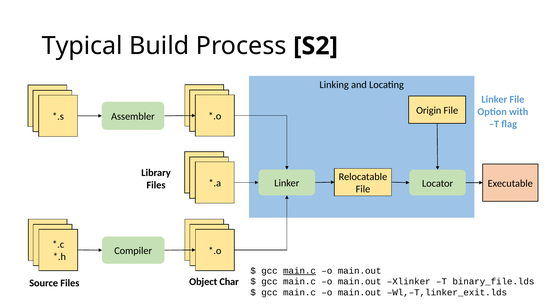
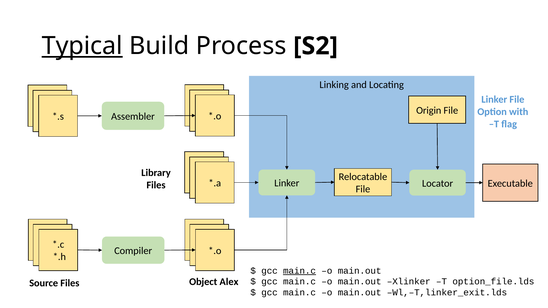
Typical underline: none -> present (82, 46)
Char: Char -> Alex (229, 282)
binary_file.lds: binary_file.lds -> option_file.lds (493, 282)
